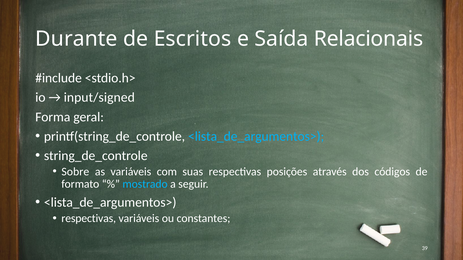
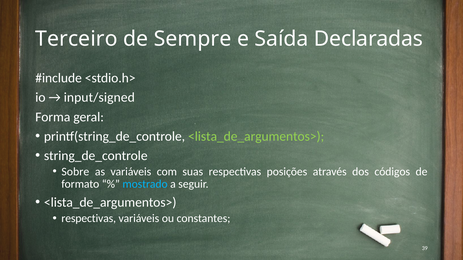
Durante: Durante -> Terceiro (76, 39)
Escritos: Escritos -> Sempre (193, 39)
Relacionais: Relacionais -> Declaradas (368, 39)
<lista_de_argumentos> colour: light blue -> light green (256, 137)
